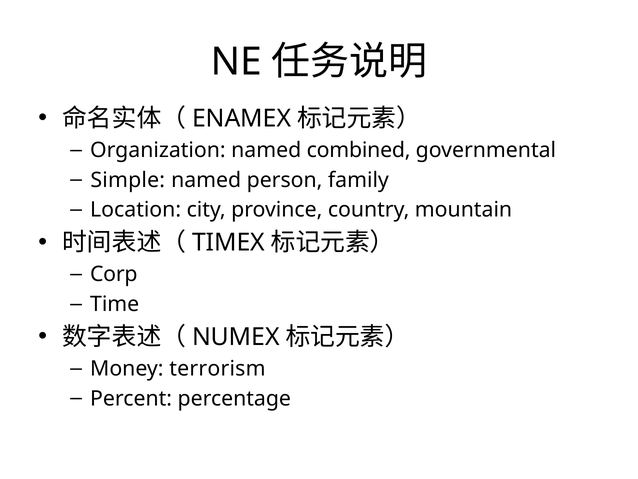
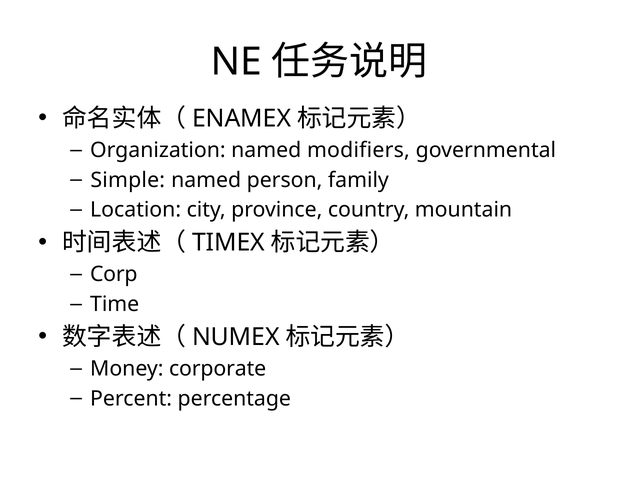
combined: combined -> modifiers (358, 150)
terrorism: terrorism -> corporate (218, 368)
